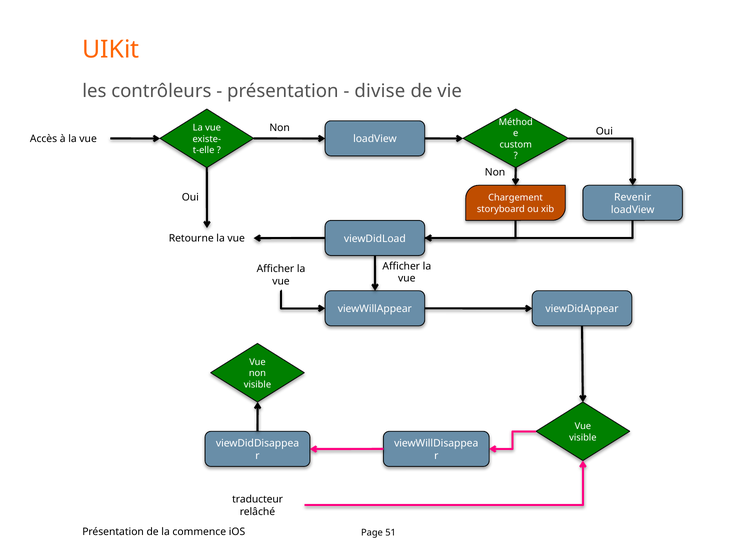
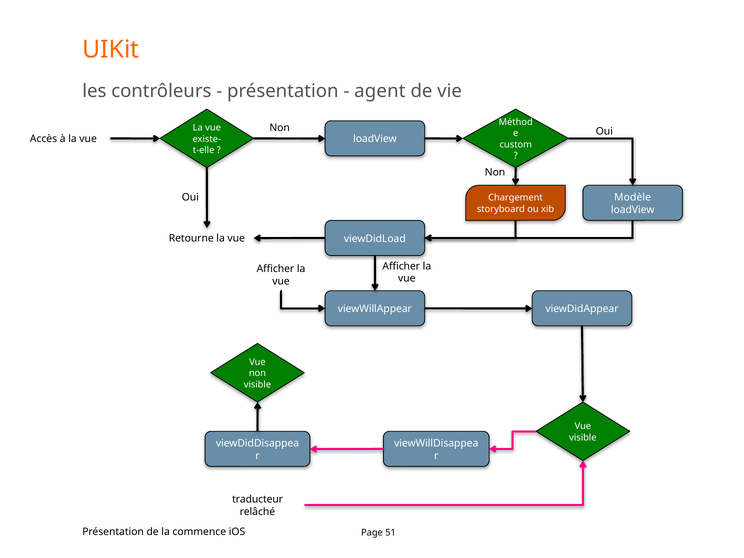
divise: divise -> agent (380, 91)
Revenir: Revenir -> Modèle (633, 197)
